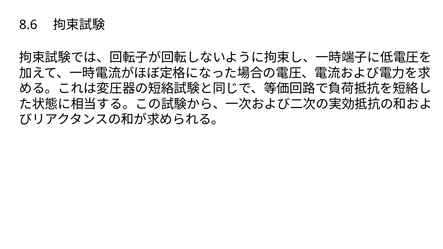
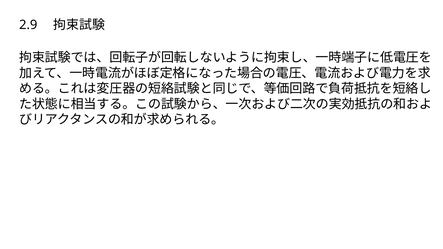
8.6: 8.6 -> 2.9 (28, 25)
